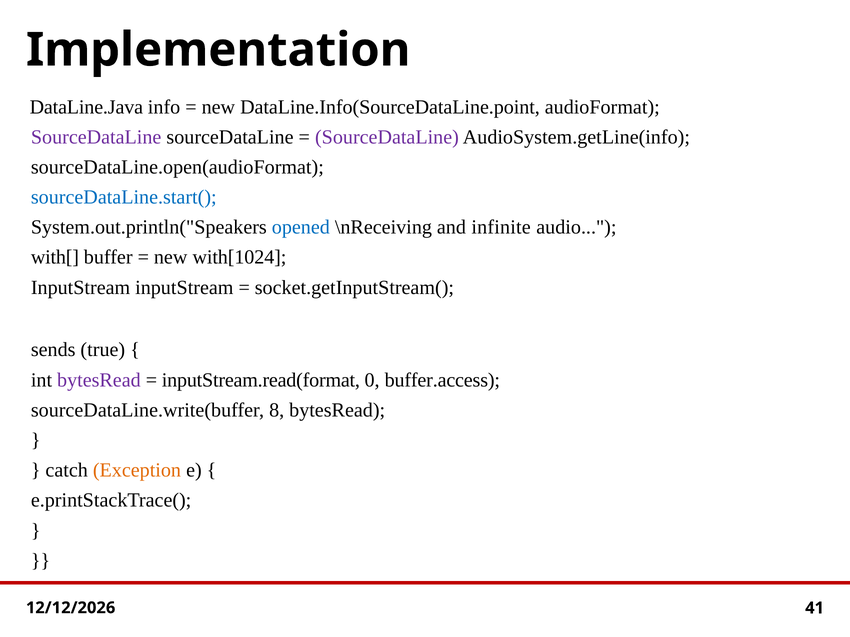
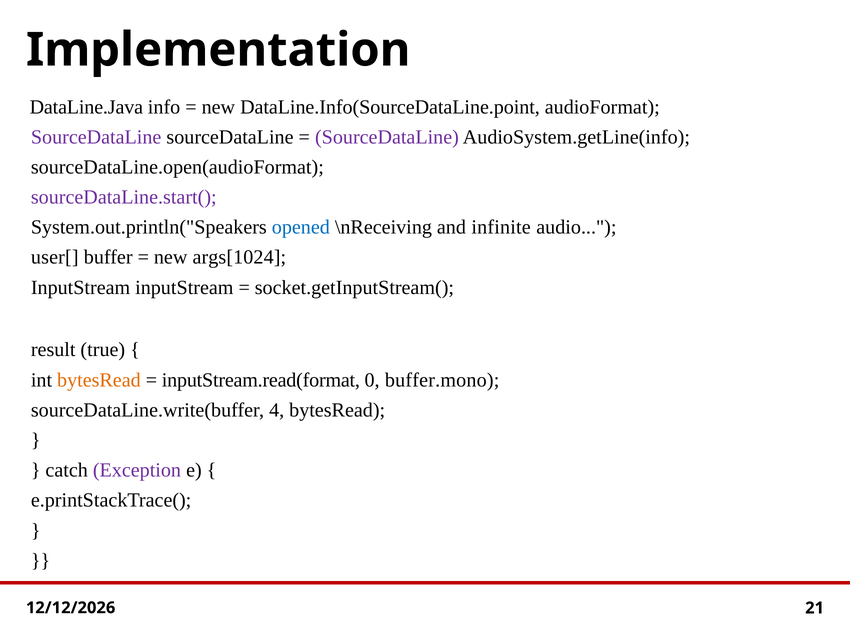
sourceDataLine.start( colour: blue -> purple (124, 197)
with[: with[ -> user[ (55, 258)
with[1024: with[1024 -> args[1024 (239, 258)
sends: sends -> result (53, 350)
bytesRead colour: purple -> orange (99, 380)
buffer.access: buffer.access -> buffer.mono (442, 380)
8: 8 -> 4 (277, 410)
Exception colour: orange -> purple (137, 471)
41: 41 -> 21 (815, 608)
